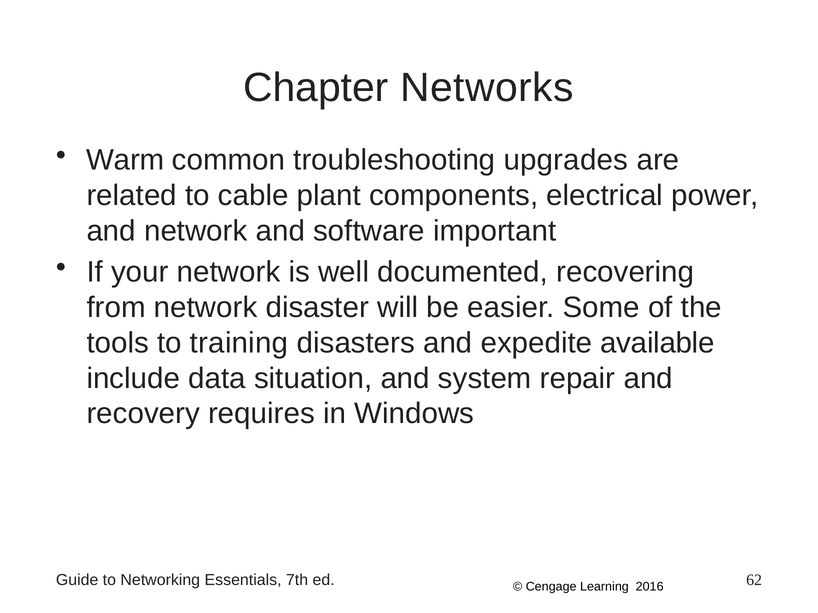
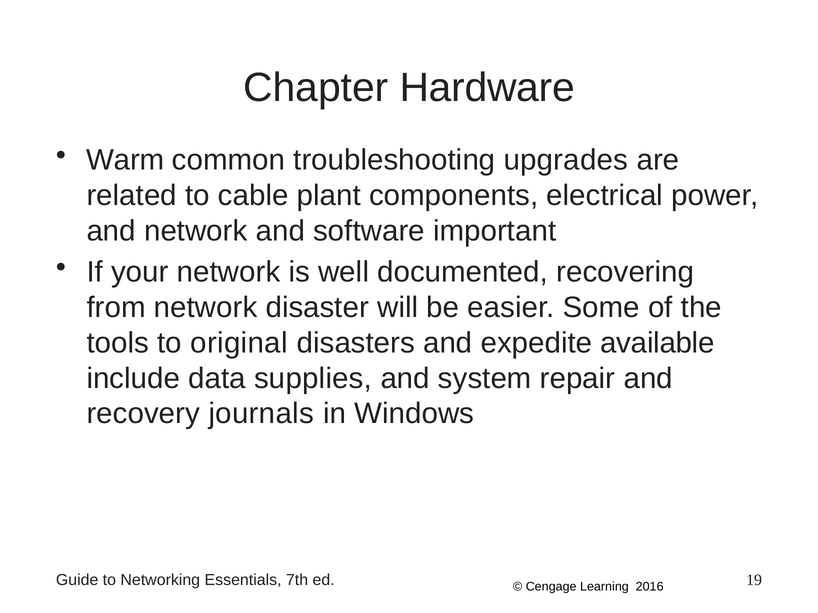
Networks: Networks -> Hardware (487, 88)
training: training -> original (239, 343)
situation: situation -> supplies (313, 379)
requires: requires -> journals (261, 414)
62: 62 -> 19 (754, 581)
